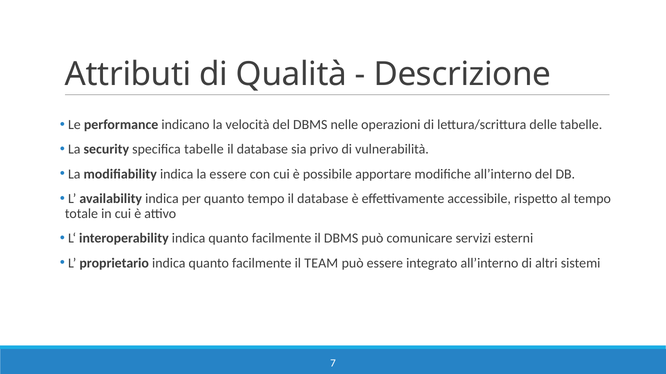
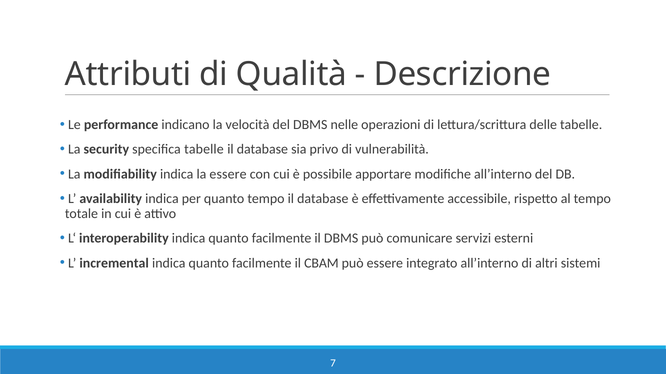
proprietario: proprietario -> incremental (114, 263)
TEAM: TEAM -> CBAM (321, 263)
